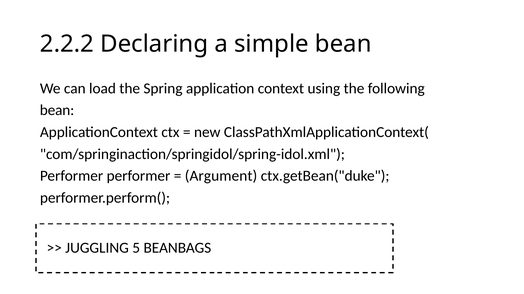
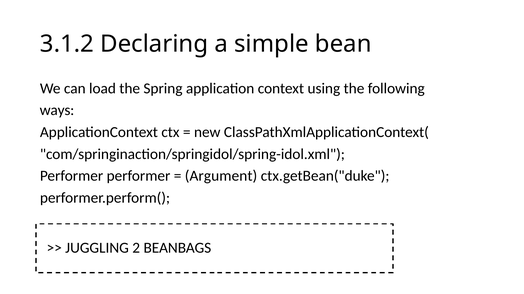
2.2.2: 2.2.2 -> 3.1.2 (67, 44)
bean: bean -> ways (57, 111)
5: 5 -> 2 (136, 249)
